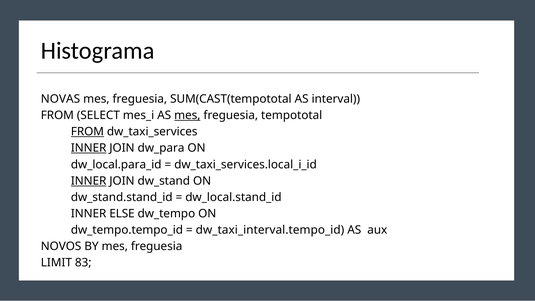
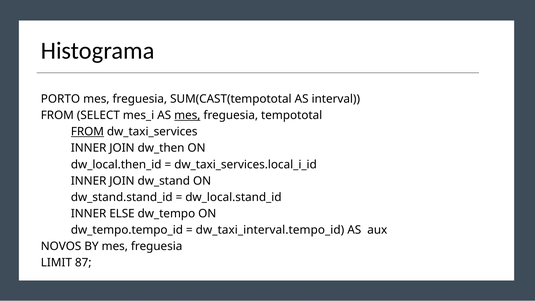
NOVAS: NOVAS -> PORTO (60, 99)
INNER underline: present -> none (89, 148)
dw_para: dw_para -> dw_then (161, 148)
dw_local.para_id: dw_local.para_id -> dw_local.then_id (116, 164)
INNER underline: present -> none (89, 181)
83: 83 -> 87 (83, 263)
